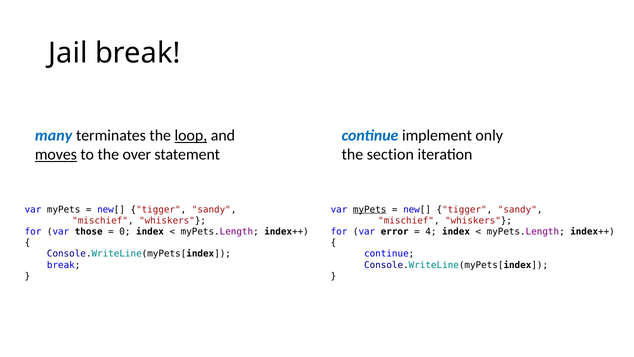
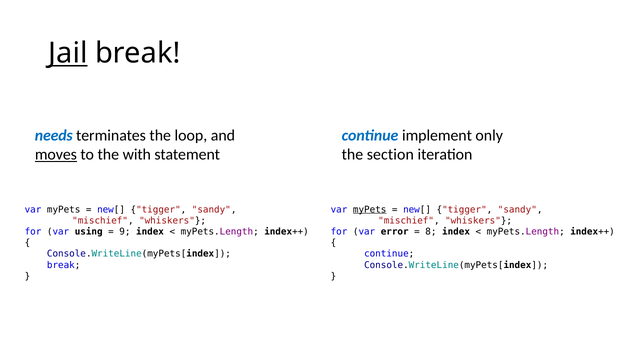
Jail underline: none -> present (68, 53)
many: many -> needs (54, 135)
loop underline: present -> none (191, 135)
over: over -> with (137, 154)
those: those -> using (89, 231)
0: 0 -> 9 (125, 231)
4: 4 -> 8 (431, 231)
